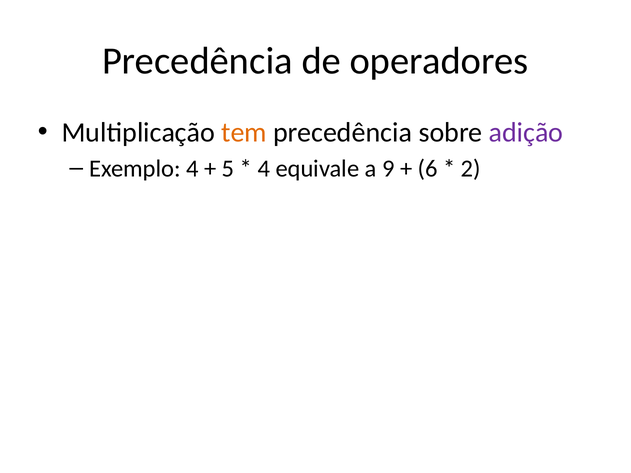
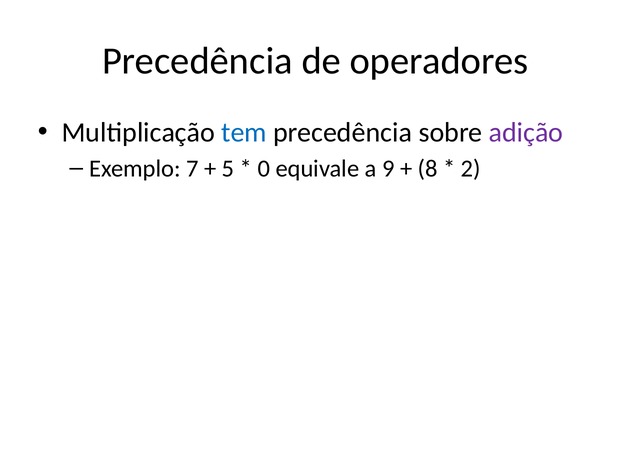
tem colour: orange -> blue (244, 132)
Exemplo 4: 4 -> 7 (193, 169)
4: 4 -> 0 (264, 169)
6: 6 -> 8 (428, 169)
